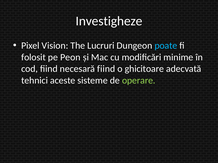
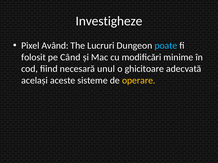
Vision: Vision -> Având (55, 46)
Peon: Peon -> Când (70, 57)
necesară fiind: fiind -> unul (106, 69)
tehnici: tehnici -> același (35, 81)
operare colour: light green -> yellow (139, 81)
